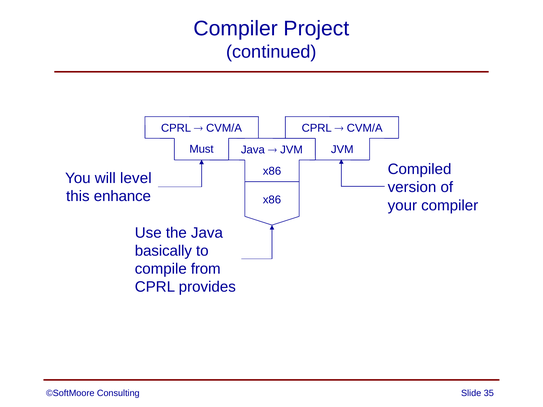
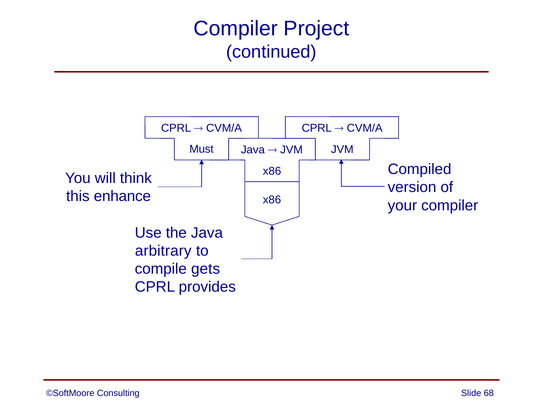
level: level -> think (136, 178)
basically: basically -> arbitrary (163, 251)
from: from -> gets (206, 269)
35: 35 -> 68 (489, 393)
